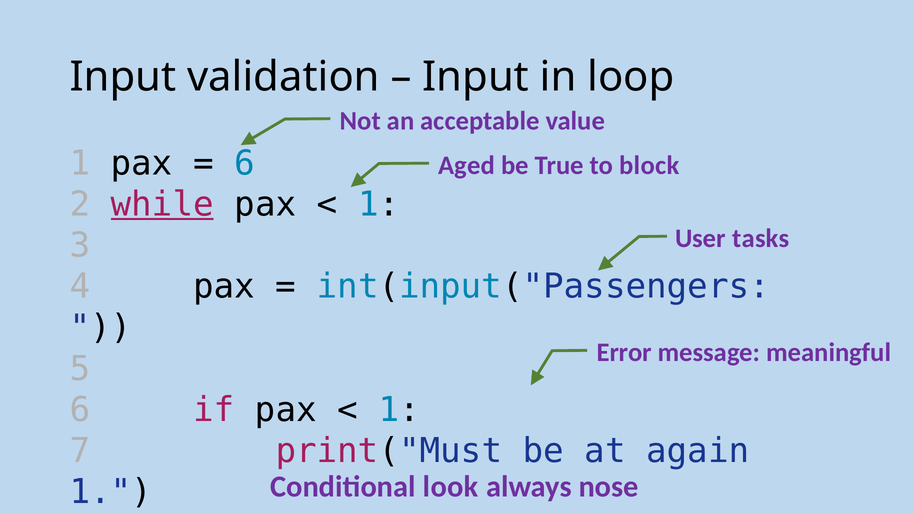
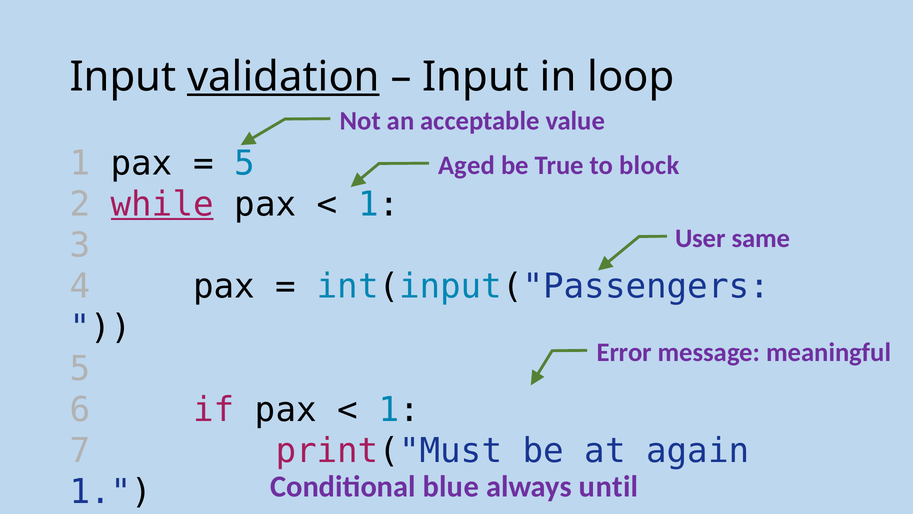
validation underline: none -> present (283, 77)
6: 6 -> 5 (245, 163)
tasks: tasks -> same (761, 238)
look: look -> blue (451, 486)
nose: nose -> until (609, 486)
